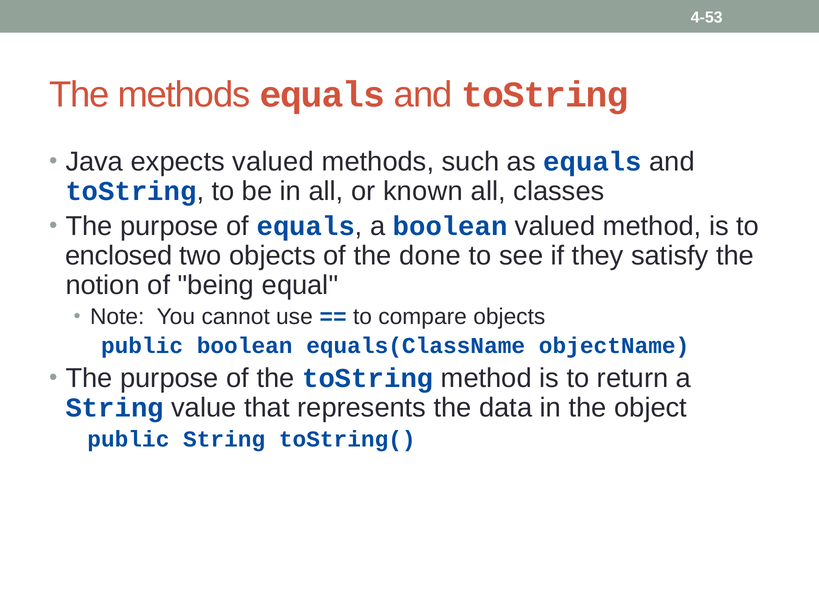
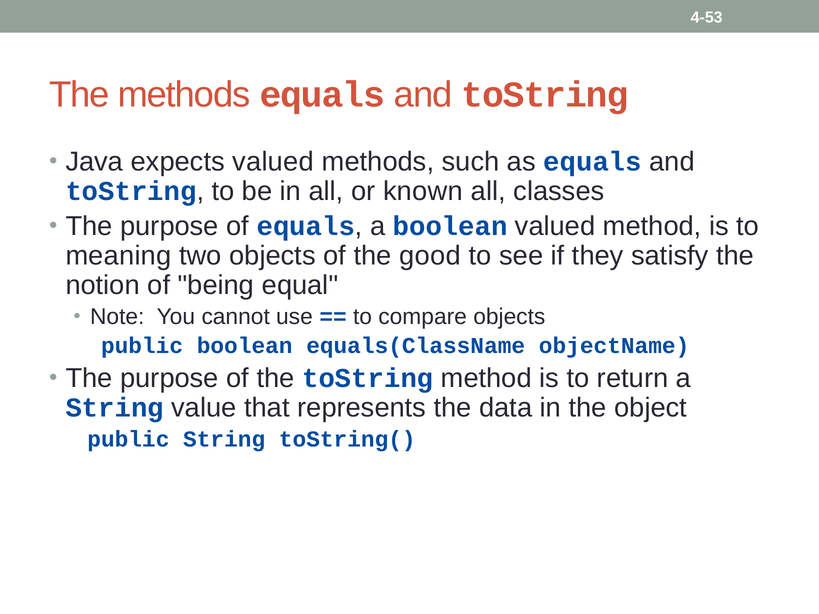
enclosed: enclosed -> meaning (118, 256)
done: done -> good (430, 256)
